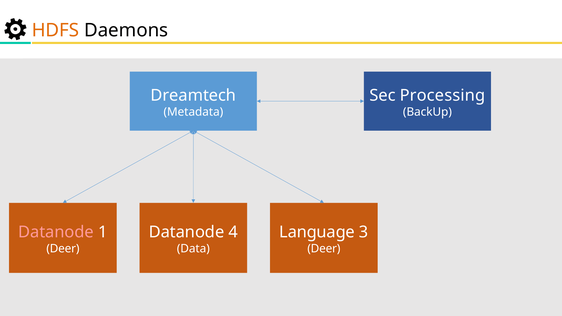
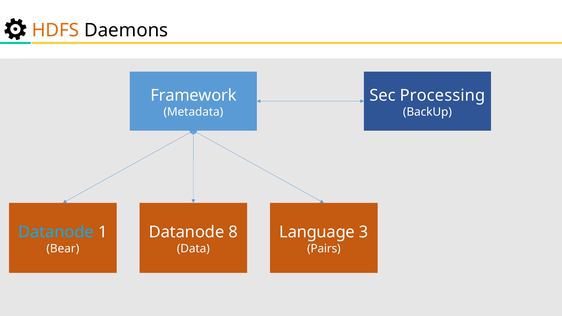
Dreamtech: Dreamtech -> Framework (193, 95)
Datanode colour: pink -> light blue (56, 232)
4: 4 -> 8 (233, 232)
Deer: Deer -> Bear (63, 249)
Deer: Deer -> Pairs (324, 249)
